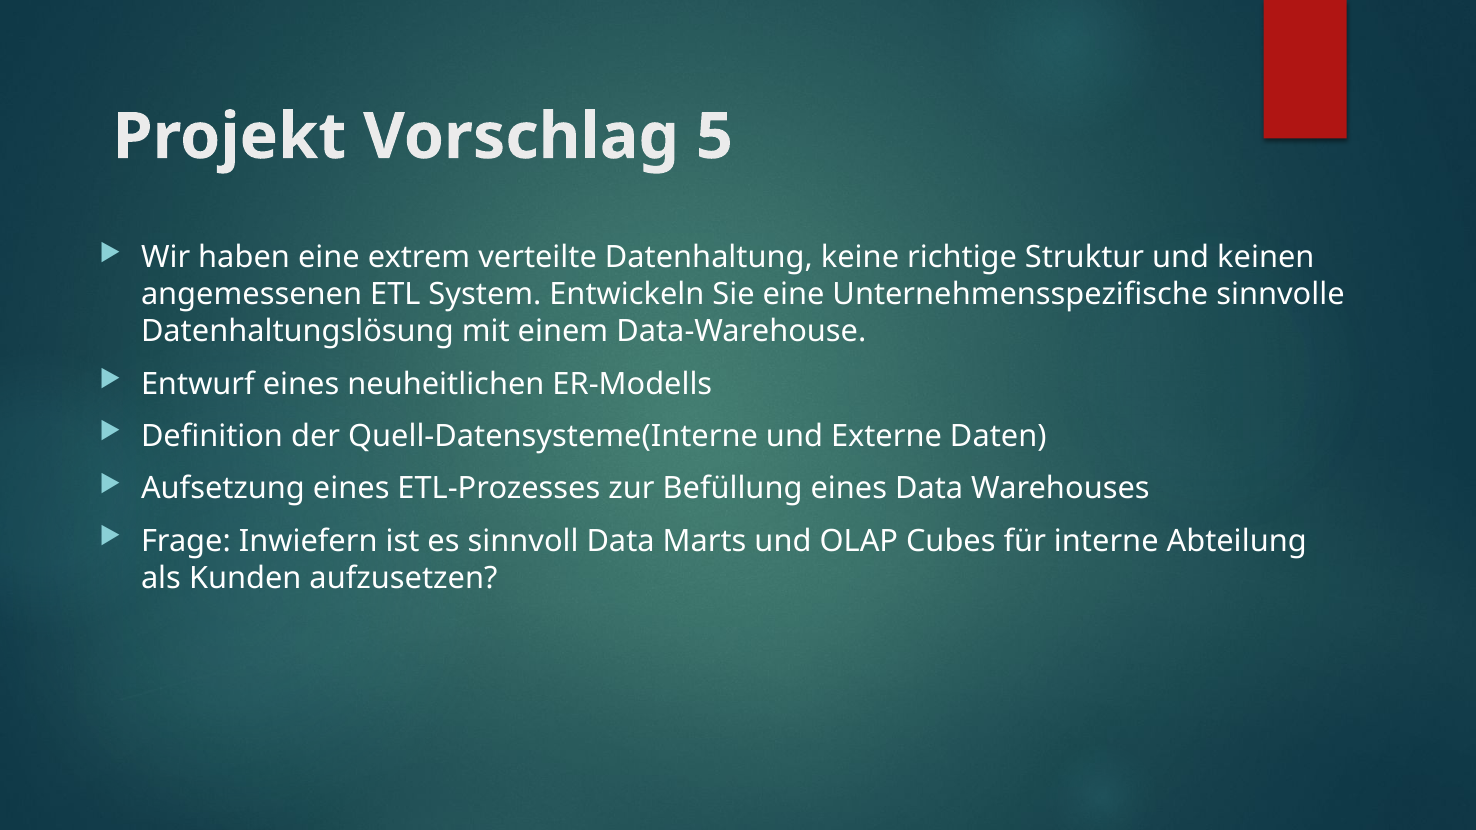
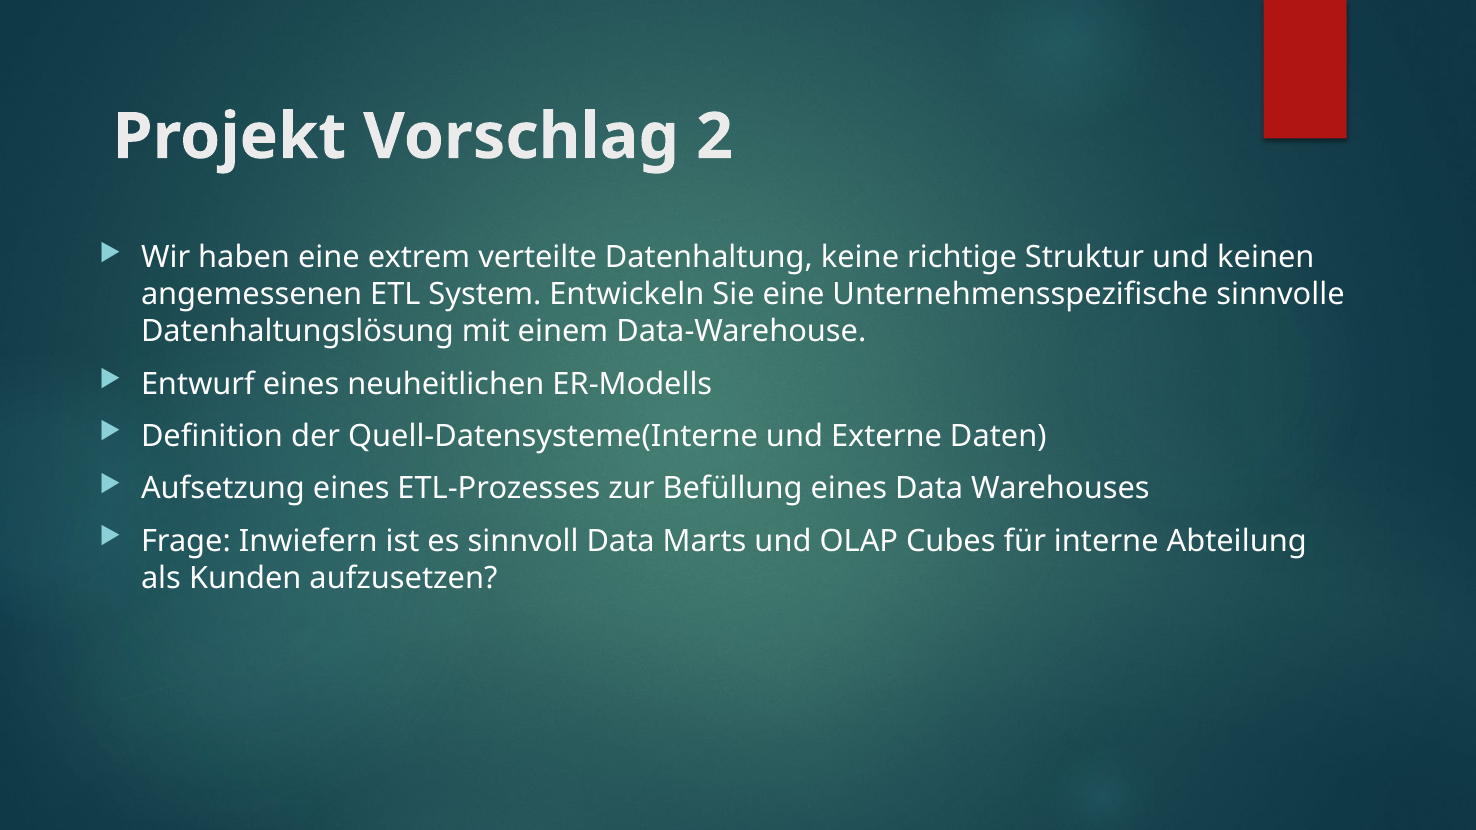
5: 5 -> 2 (714, 137)
